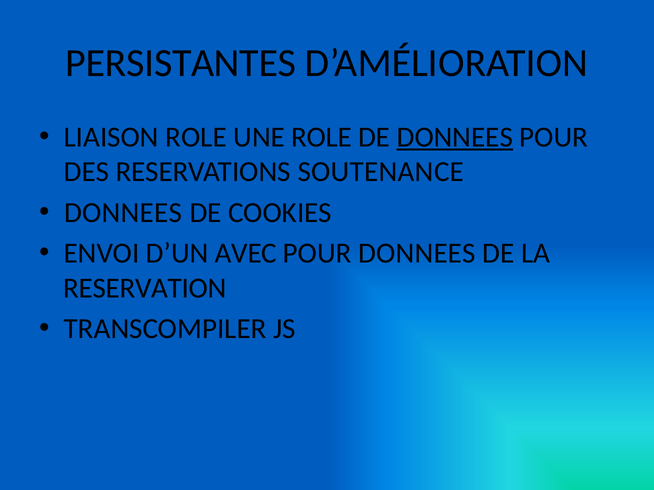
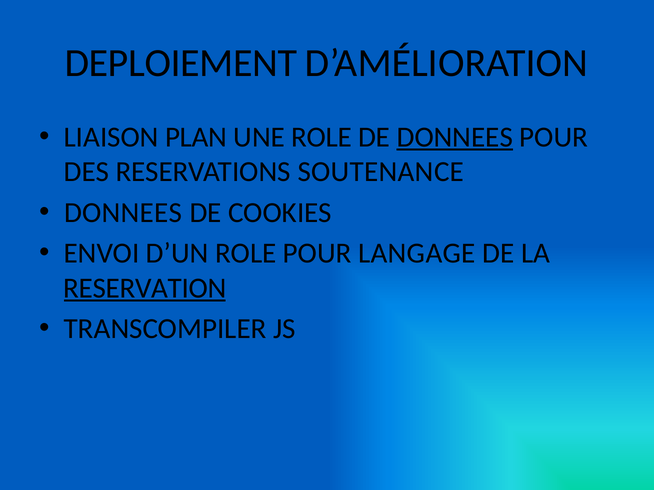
PERSISTANTES: PERSISTANTES -> DEPLOIEMENT (181, 63)
LIAISON ROLE: ROLE -> PLAN (196, 137)
D’UN AVEC: AVEC -> ROLE (246, 254)
POUR DONNEES: DONNEES -> LANGAGE (417, 254)
RESERVATION underline: none -> present (145, 288)
